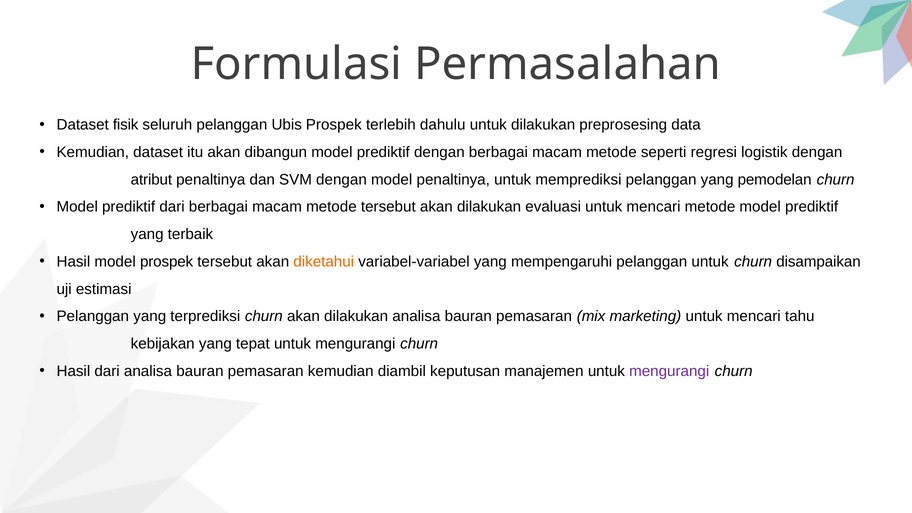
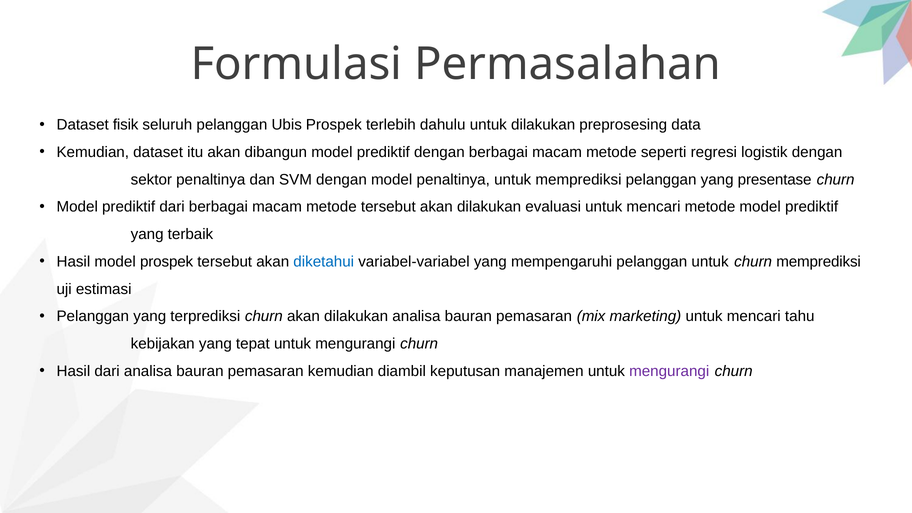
atribut: atribut -> sektor (151, 180)
pemodelan: pemodelan -> presentase (775, 180)
diketahui colour: orange -> blue (324, 262)
churn disampaikan: disampaikan -> memprediksi (819, 262)
